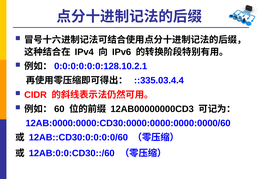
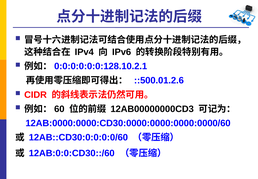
::335.03.4.4: ::335.03.4.4 -> ::500.01.2.6 (159, 80)
